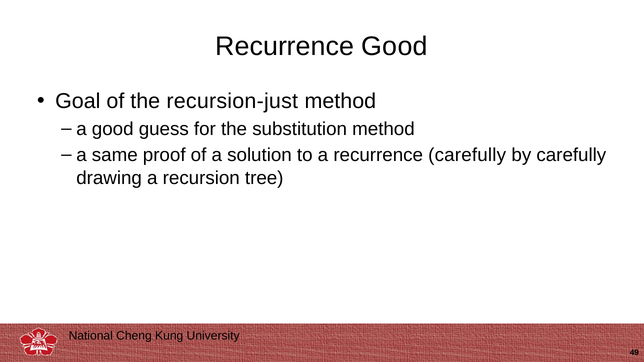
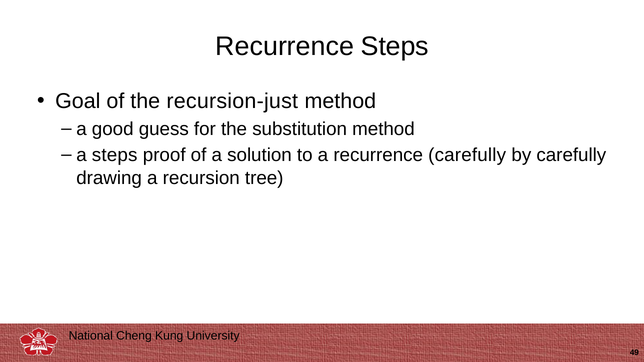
Recurrence Good: Good -> Steps (395, 47)
a same: same -> steps (115, 155)
